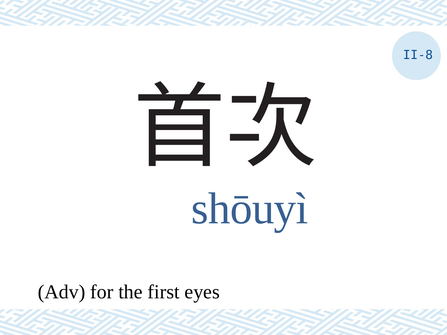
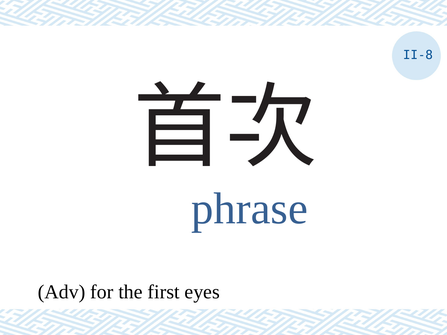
shōuyì: shōuyì -> phrase (250, 209)
